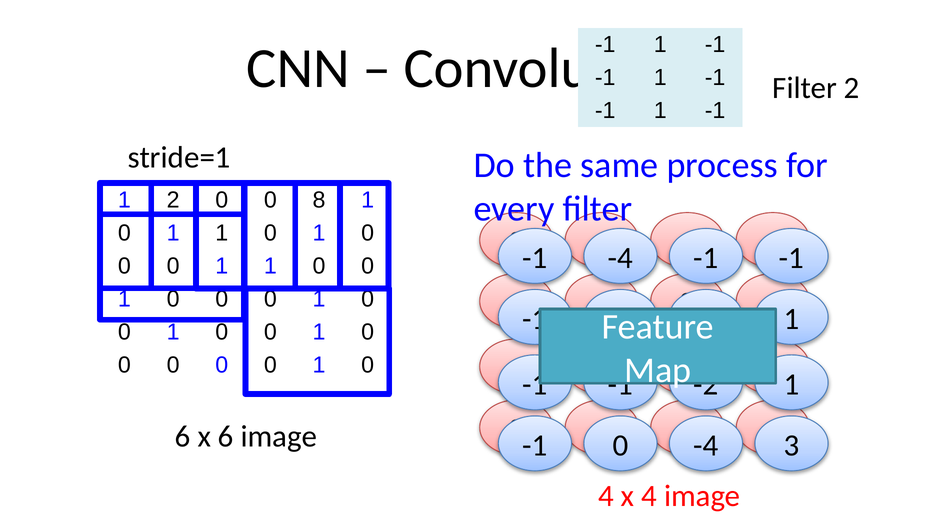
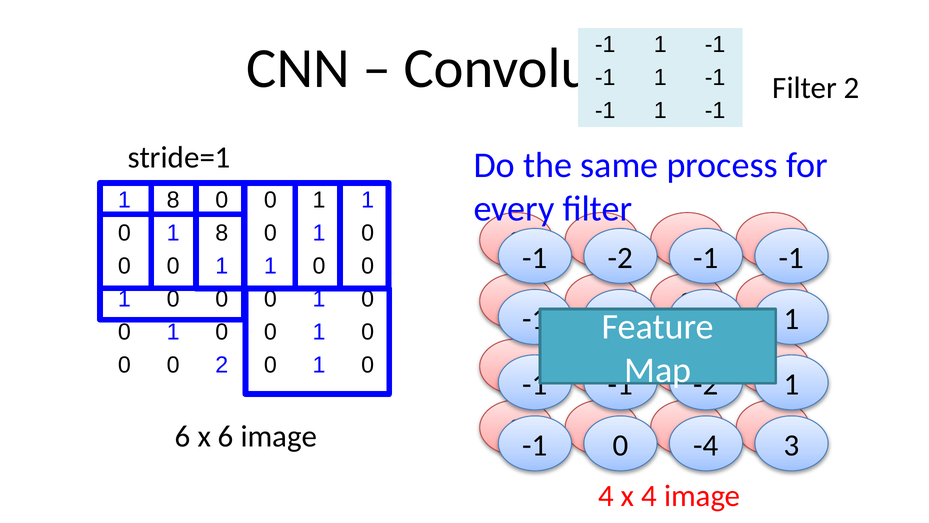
2: 2 -> 8 (173, 200)
8: 8 -> 1 (319, 200)
1: 1 -> 8 (222, 233)
-4: -4 -> -2 (620, 258)
0: 0 -> 2 (222, 365)
